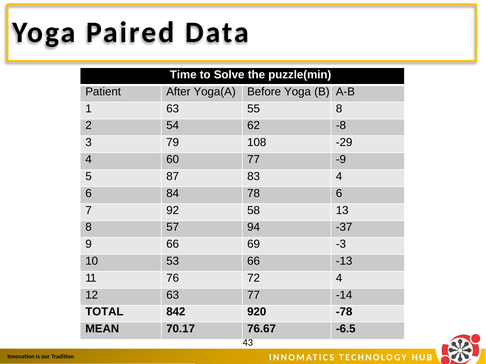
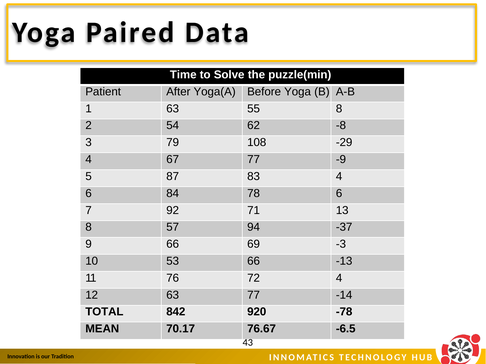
60: 60 -> 67 (173, 160)
58: 58 -> 71 (254, 211)
